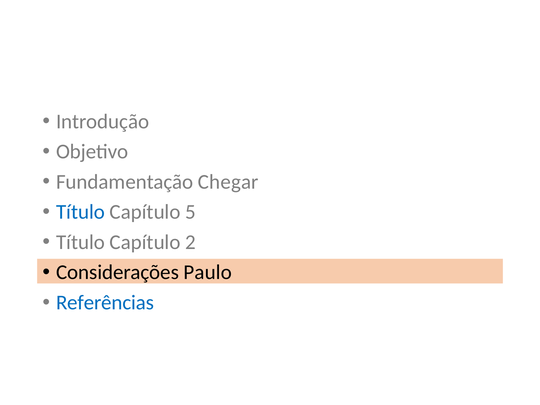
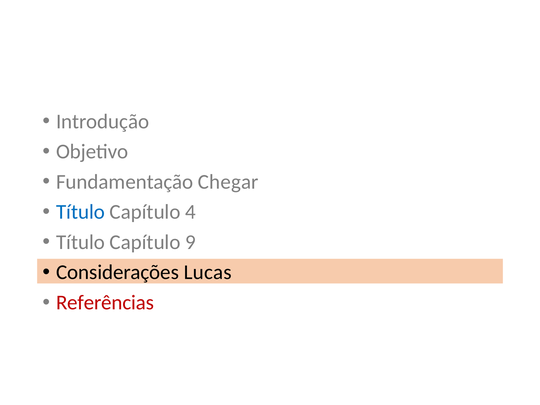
5: 5 -> 4 (191, 212)
2: 2 -> 9 (191, 242)
Paulo: Paulo -> Lucas (208, 272)
Referências colour: blue -> red (105, 303)
